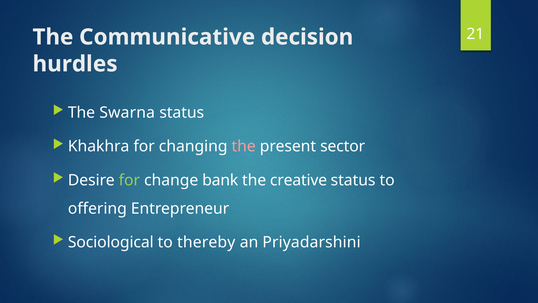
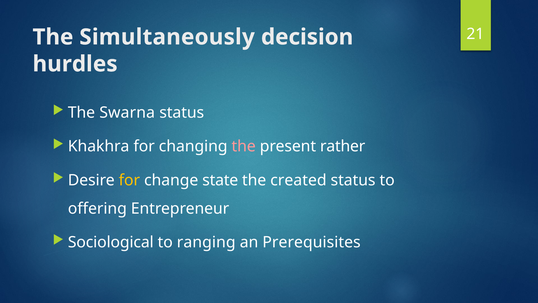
Communicative: Communicative -> Simultaneously (167, 37)
sector: sector -> rather (343, 146)
for colour: light green -> yellow (129, 180)
bank: bank -> state (220, 180)
creative: creative -> created (298, 180)
thereby: thereby -> ranging (206, 242)
Priyadarshini: Priyadarshini -> Prerequisites (312, 242)
